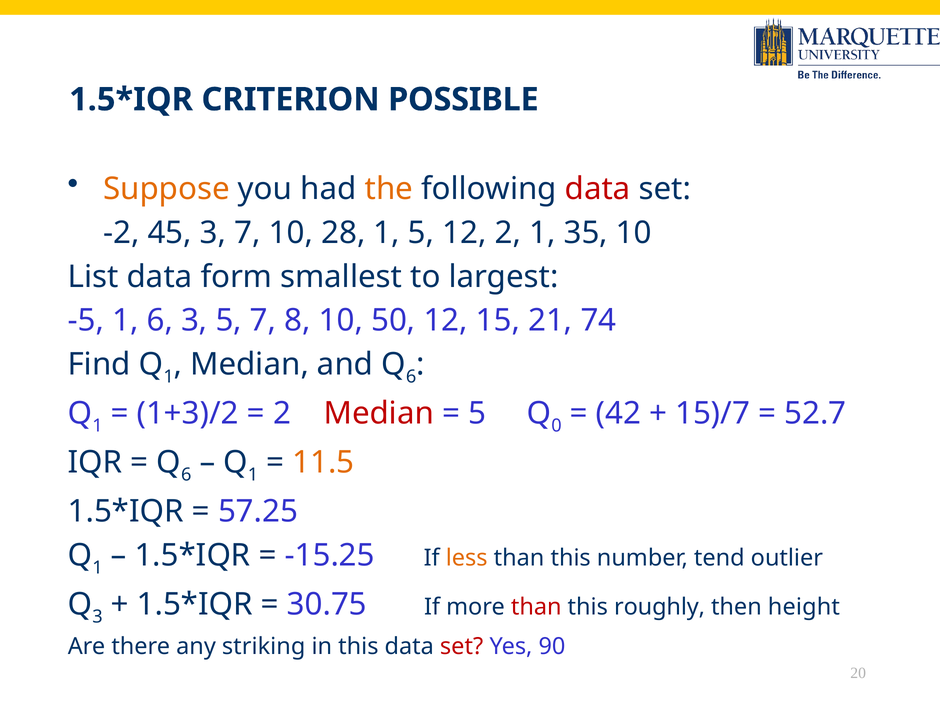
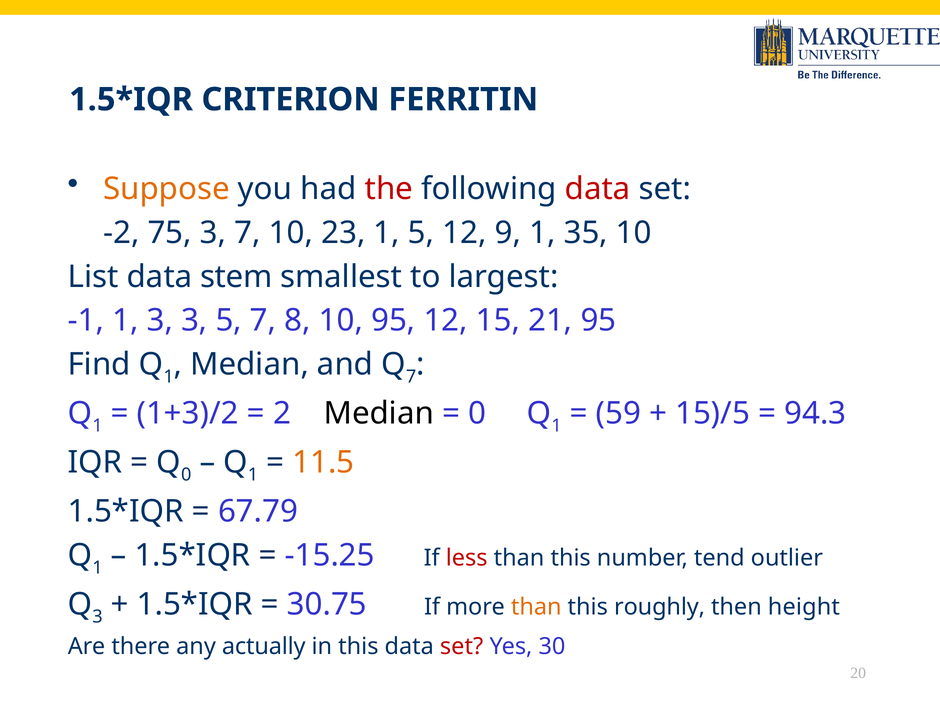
POSSIBLE: POSSIBLE -> FERRITIN (463, 100)
the colour: orange -> red (389, 189)
45: 45 -> 75 (170, 233)
28: 28 -> 23 (343, 233)
12 2: 2 -> 9 (508, 233)
form: form -> stem (236, 277)
-5: -5 -> -1 (86, 321)
1 6: 6 -> 3 (160, 321)
10 50: 50 -> 95 (393, 321)
21 74: 74 -> 95 (598, 321)
6: 6 -> 7 (411, 377)
Median colour: red -> black (379, 414)
5: 5 -> 0 (477, 414)
0: 0 -> 1 (556, 426)
42: 42 -> 59 (618, 414)
15)/7: 15)/7 -> 15)/5 (713, 414)
52.7: 52.7 -> 94.3 (815, 414)
6: 6 -> 0 (186, 475)
57.25: 57.25 -> 67.79 (258, 512)
less colour: orange -> red (467, 558)
than colour: red -> orange (536, 607)
striking: striking -> actually (264, 647)
90: 90 -> 30 (552, 647)
